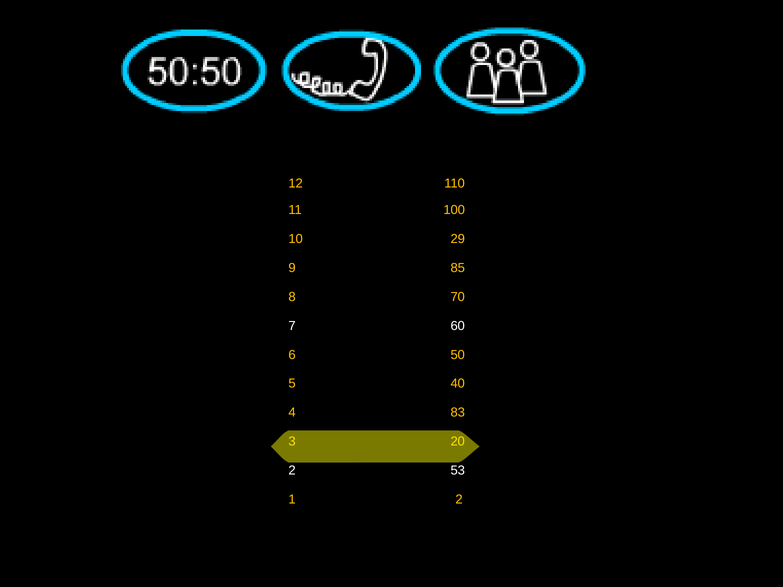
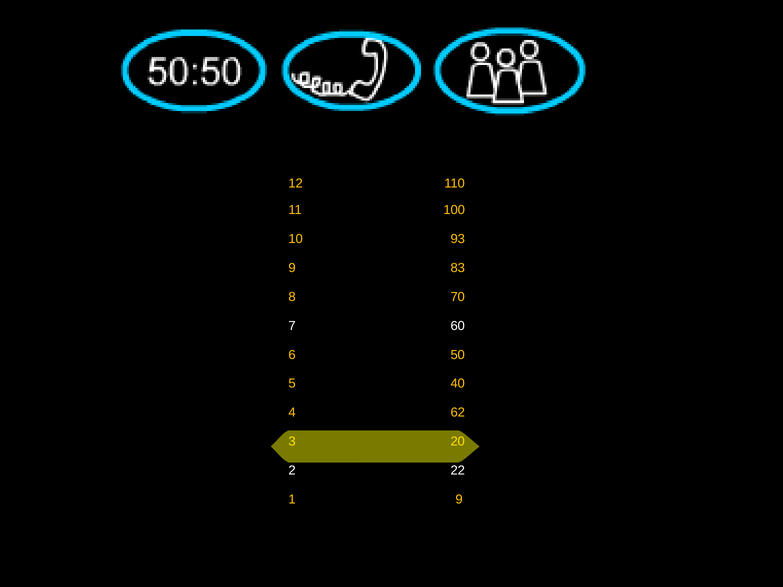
29: 29 -> 93 (458, 239)
85: 85 -> 83 (458, 268)
83: 83 -> 62 (458, 413)
53: 53 -> 22 (458, 471)
1 2: 2 -> 9 (459, 500)
